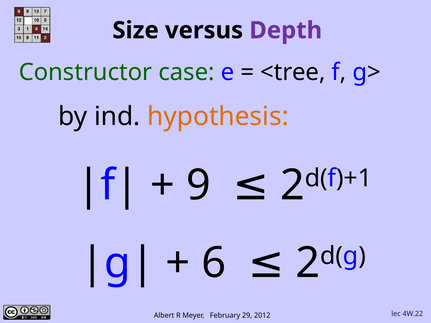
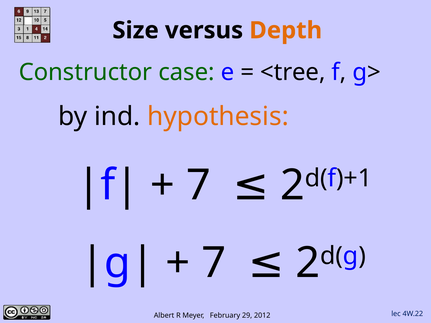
Depth colour: purple -> orange (286, 30)
9: 9 -> 7 (198, 185)
6: 6 -> 7 (214, 263)
